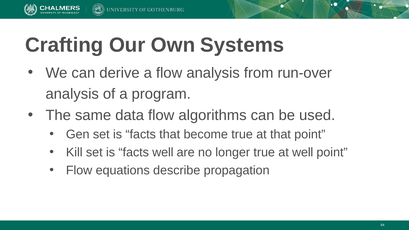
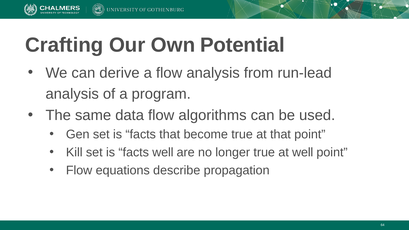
Systems: Systems -> Potential (242, 45)
run-over: run-over -> run-lead (305, 73)
